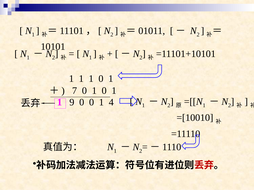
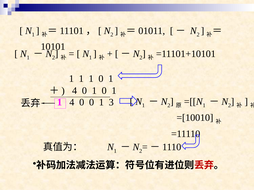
7: 7 -> 4 (75, 91)
1 9: 9 -> 4 (72, 103)
4: 4 -> 3 (111, 103)
